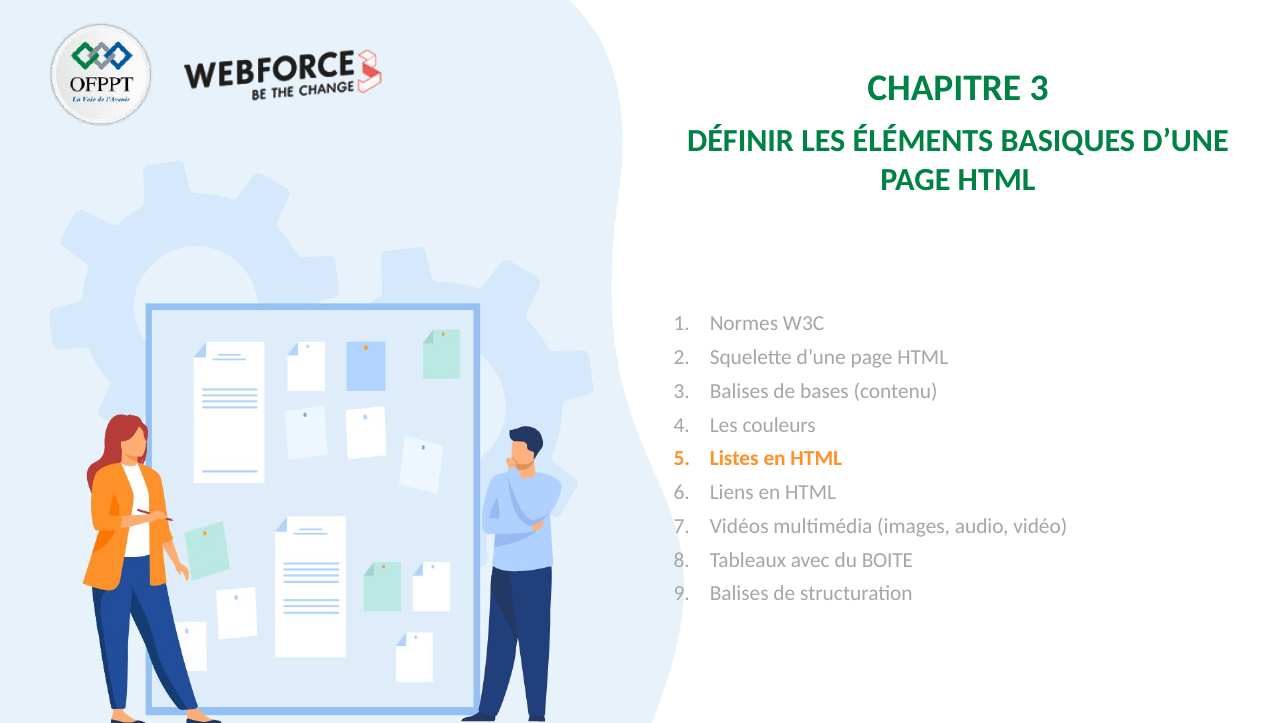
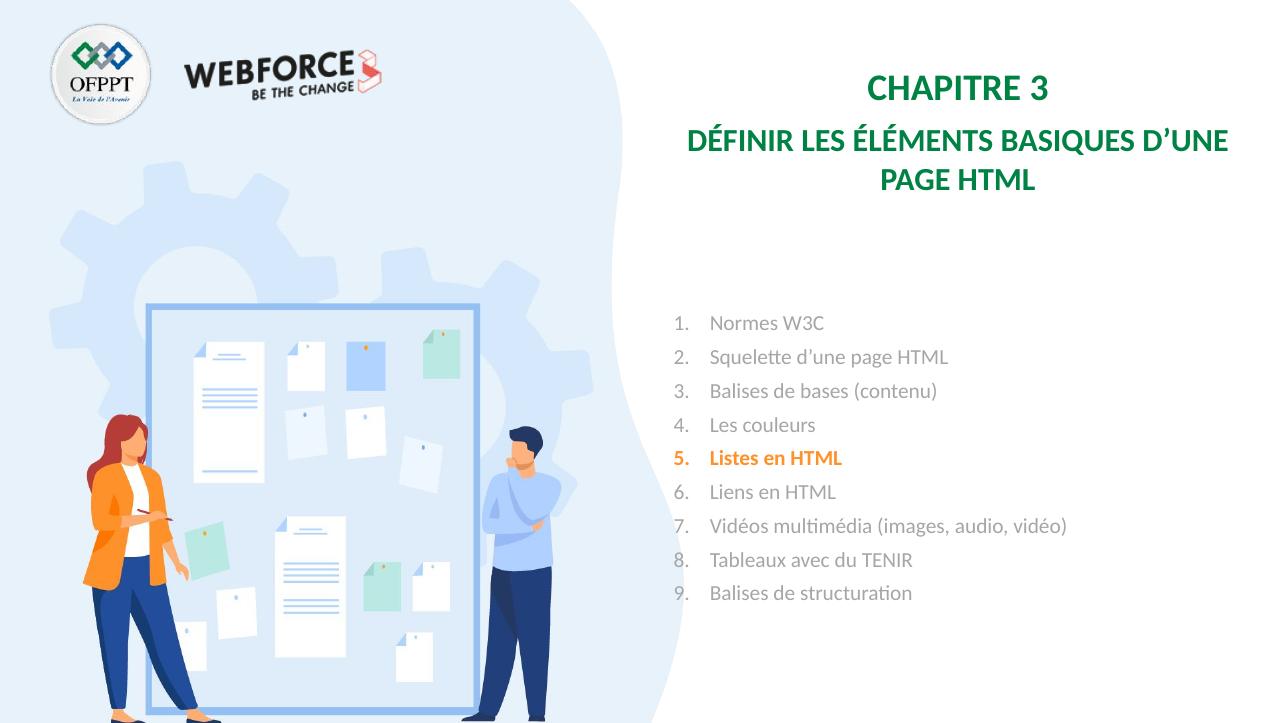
BOITE: BOITE -> TENIR (887, 560)
